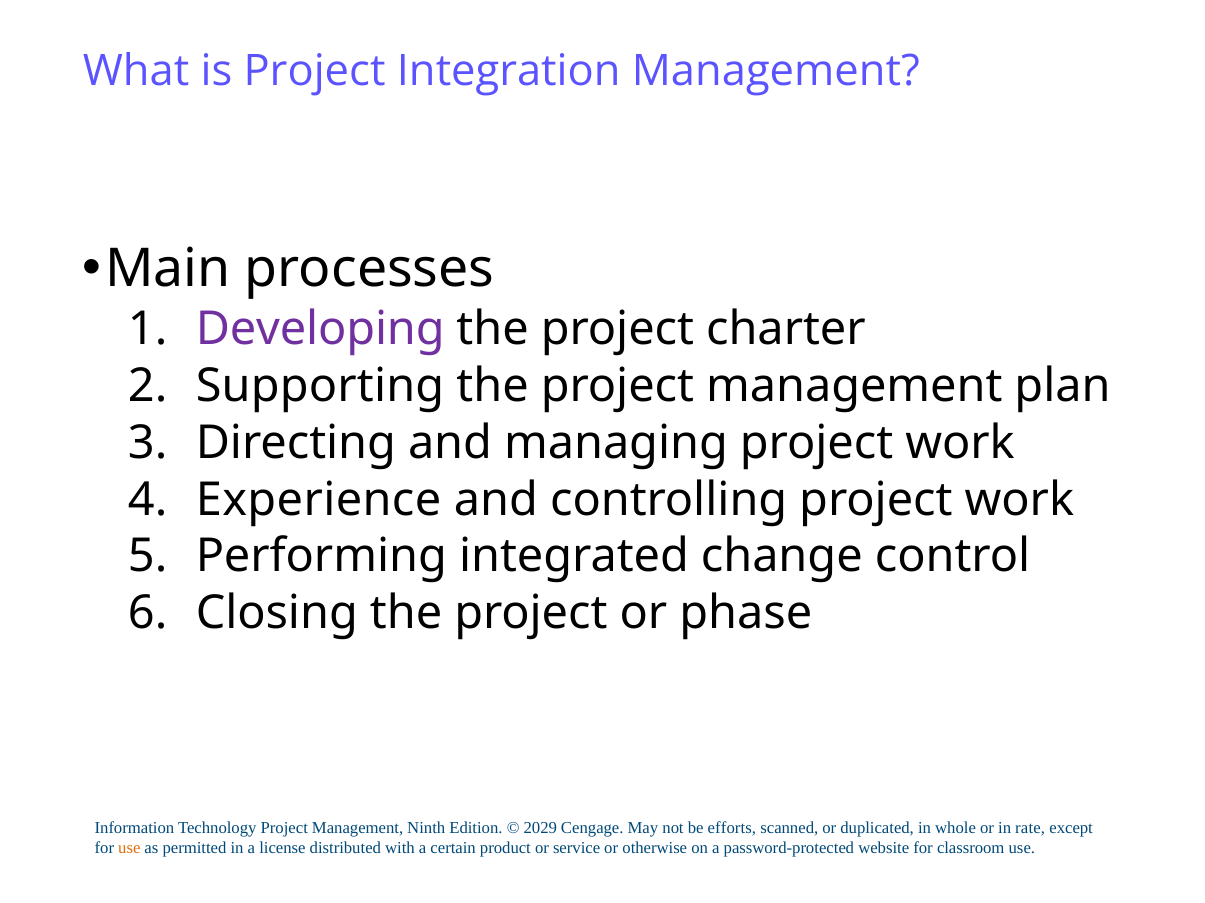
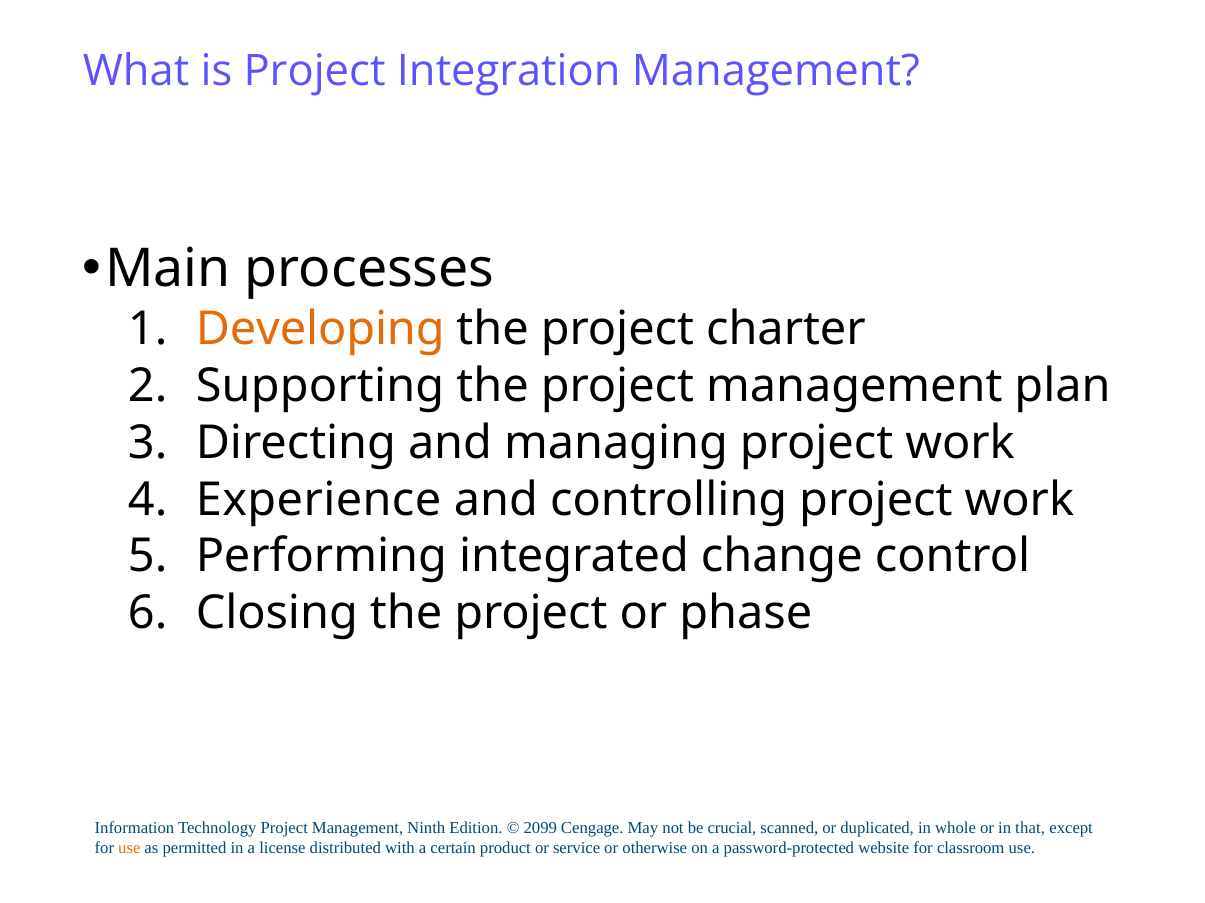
Developing colour: purple -> orange (320, 330)
2029: 2029 -> 2099 (540, 828)
efforts: efforts -> crucial (732, 828)
rate: rate -> that (1030, 828)
